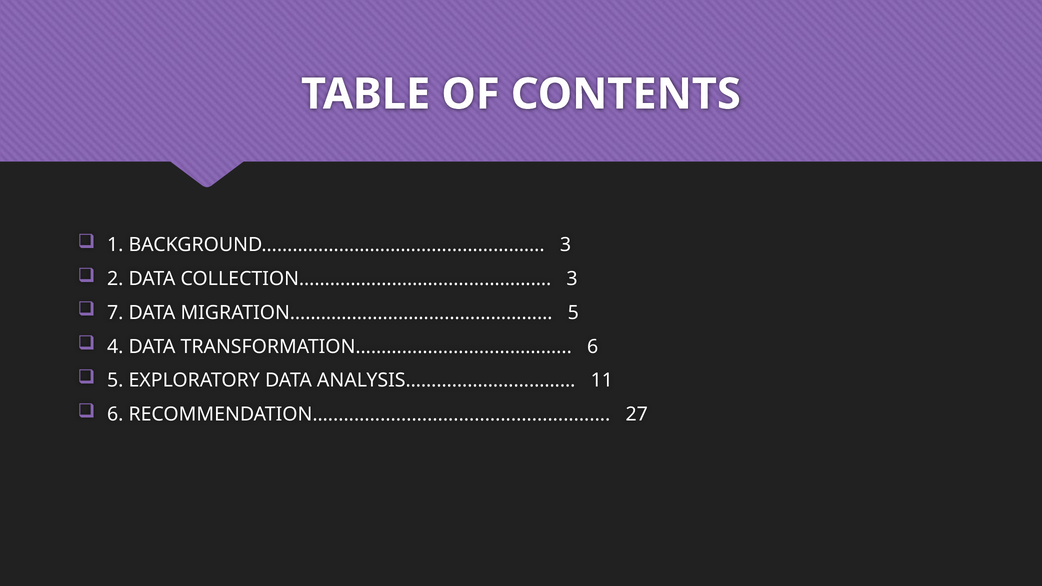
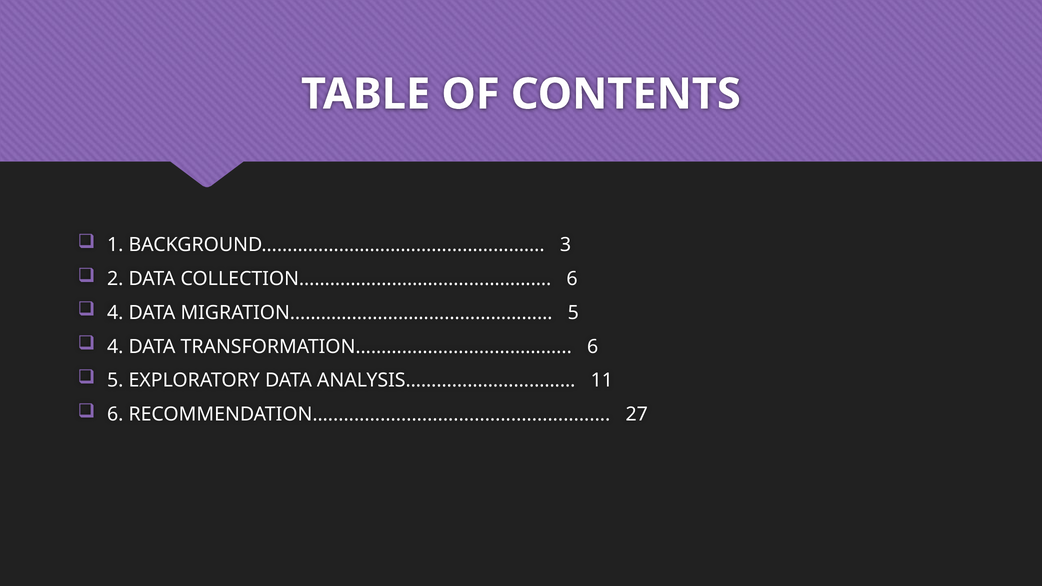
COLLECTION………………………………………… 3: 3 -> 6 (572, 279)
7: 7 -> 4 (115, 313)
